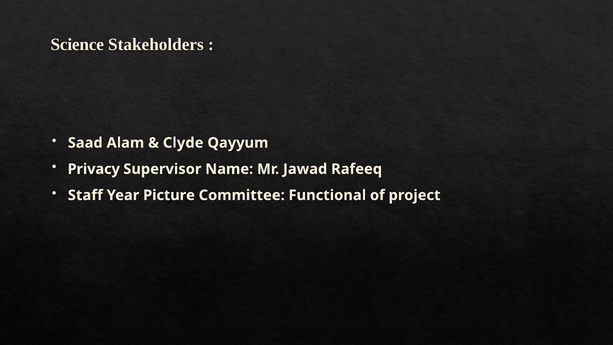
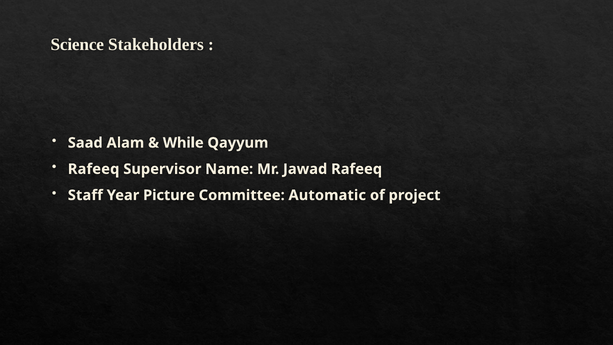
Clyde: Clyde -> While (183, 143)
Privacy: Privacy -> Rafeeq (94, 169)
Functional: Functional -> Automatic (327, 195)
